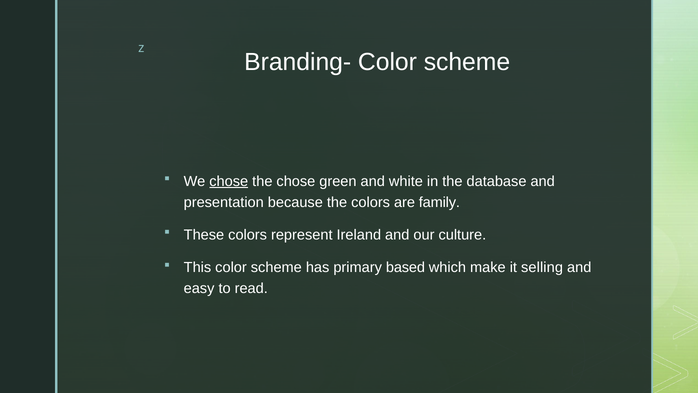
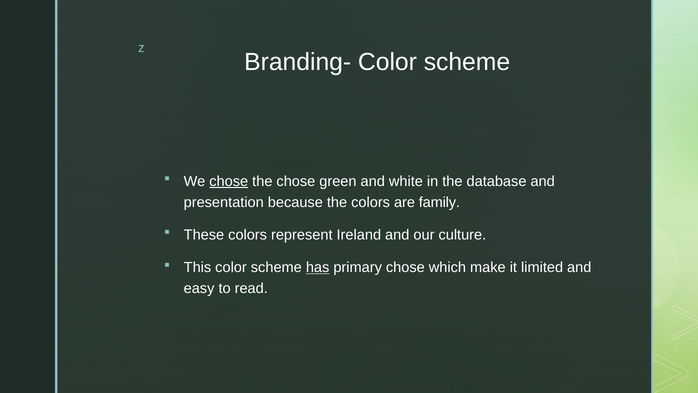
has underline: none -> present (318, 267)
primary based: based -> chose (405, 267)
selling: selling -> limited (542, 267)
